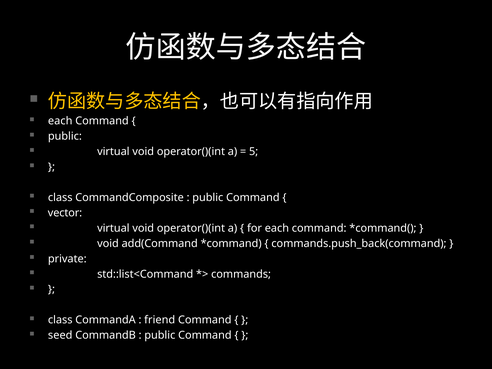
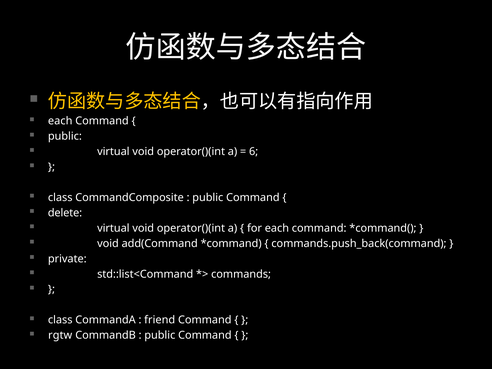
5: 5 -> 6 (254, 152)
vector: vector -> delete (65, 213)
seed: seed -> rgtw (60, 335)
